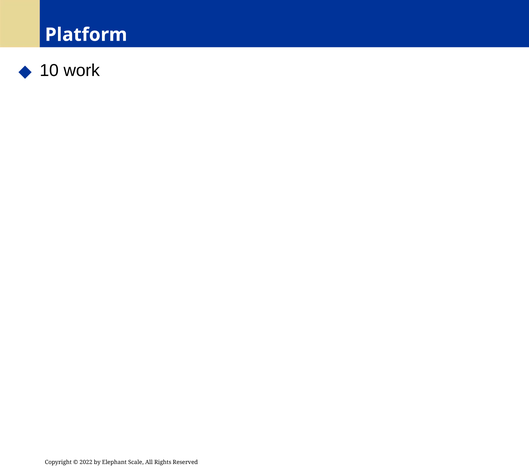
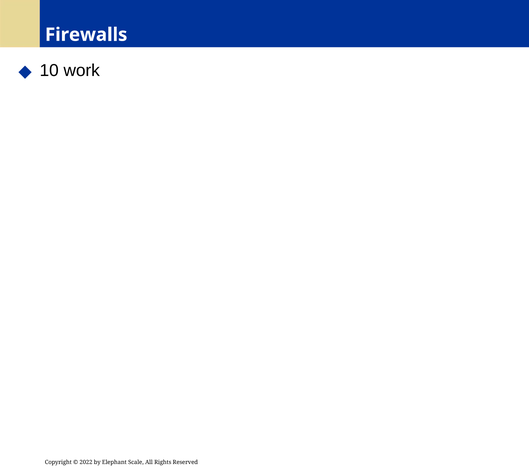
Platform: Platform -> Firewalls (86, 35)
